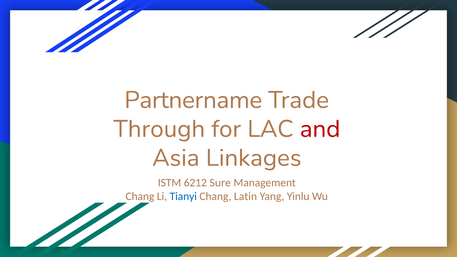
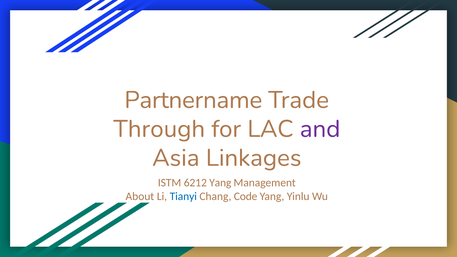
and colour: red -> purple (320, 129)
6212 Sure: Sure -> Yang (220, 183)
Chang: Chang -> About (140, 197)
Latin: Latin -> Code (246, 197)
